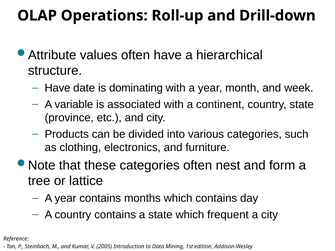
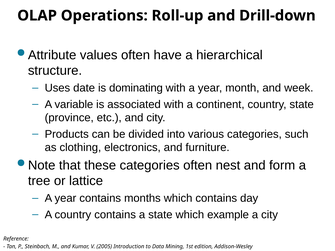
Have: Have -> Uses (57, 88)
frequent: frequent -> example (228, 215)
